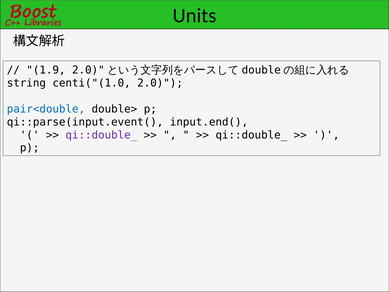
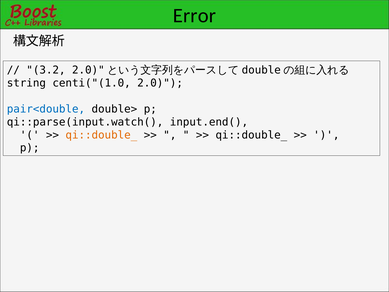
Units: Units -> Error (194, 16)
1.9: 1.9 -> 3.2 (46, 70)
qi::parse(input.event(: qi::parse(input.event( -> qi::parse(input.watch( (85, 122)
qi::double_ colour: purple -> orange (101, 135)
